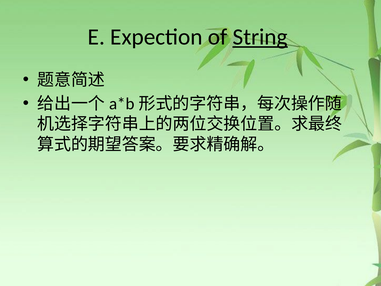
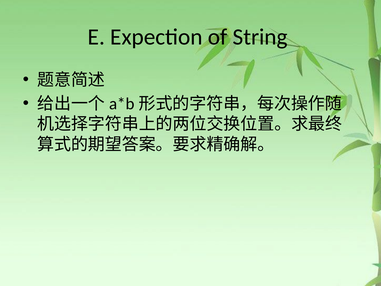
String underline: present -> none (260, 37)
